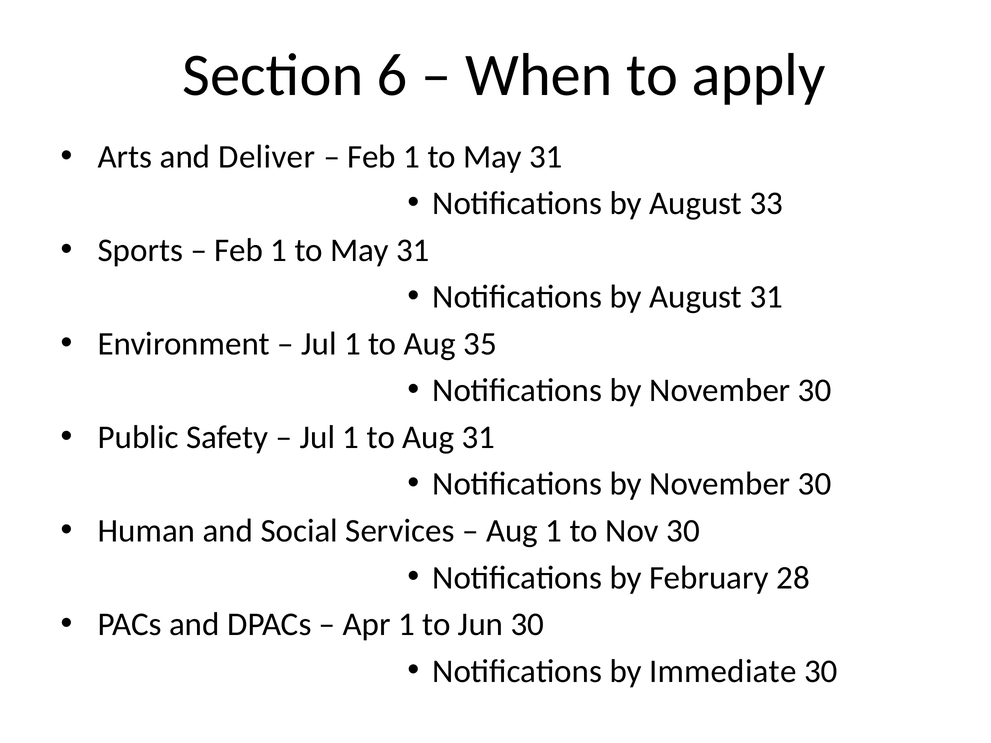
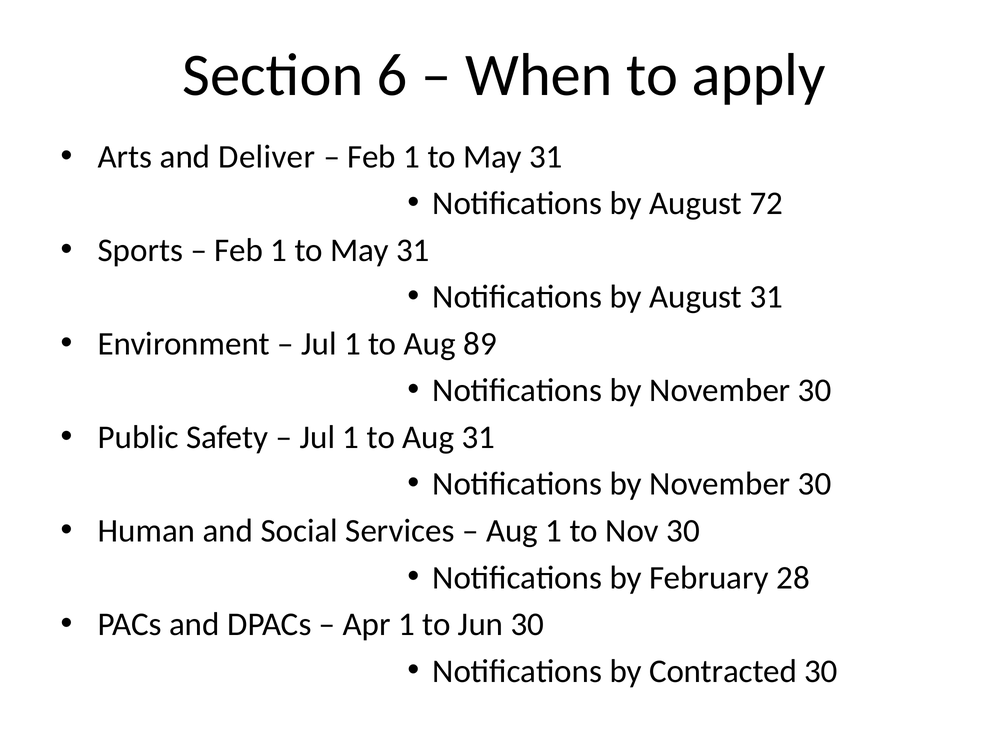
33: 33 -> 72 (766, 204)
35: 35 -> 89 (480, 344)
Immediate: Immediate -> Contracted (723, 671)
